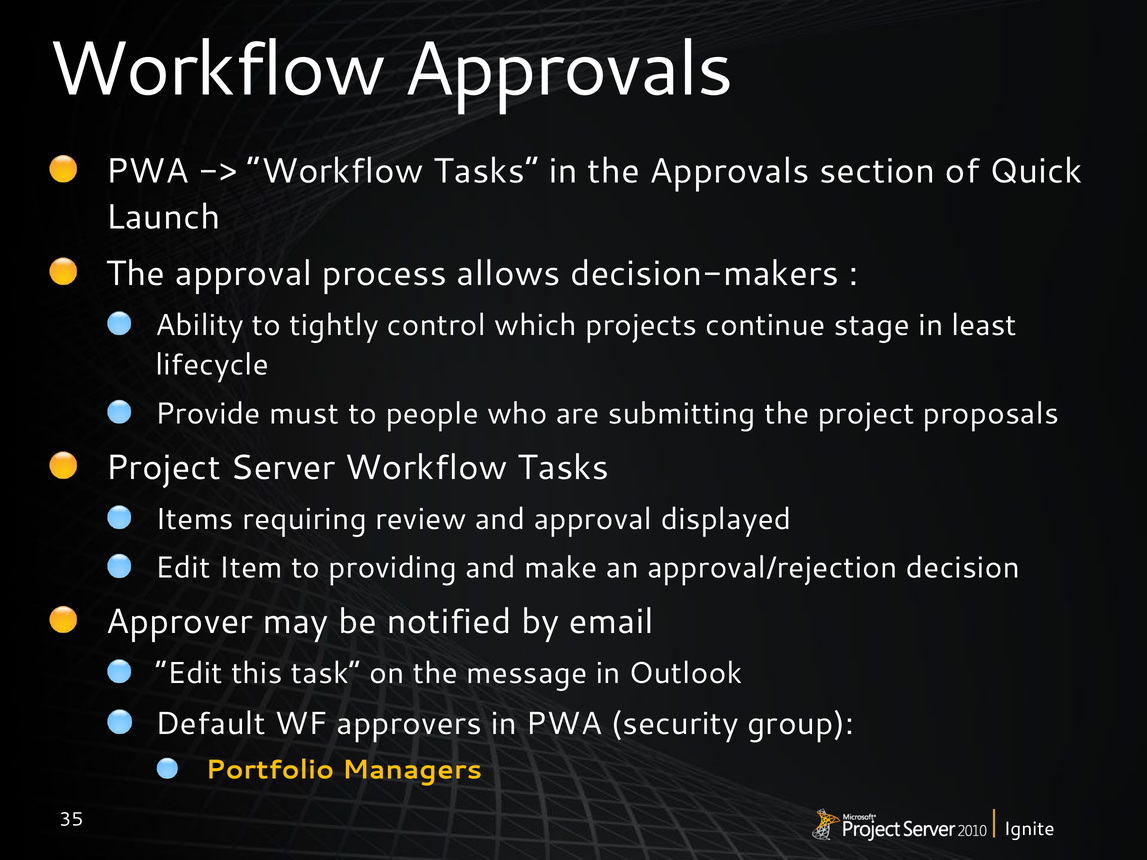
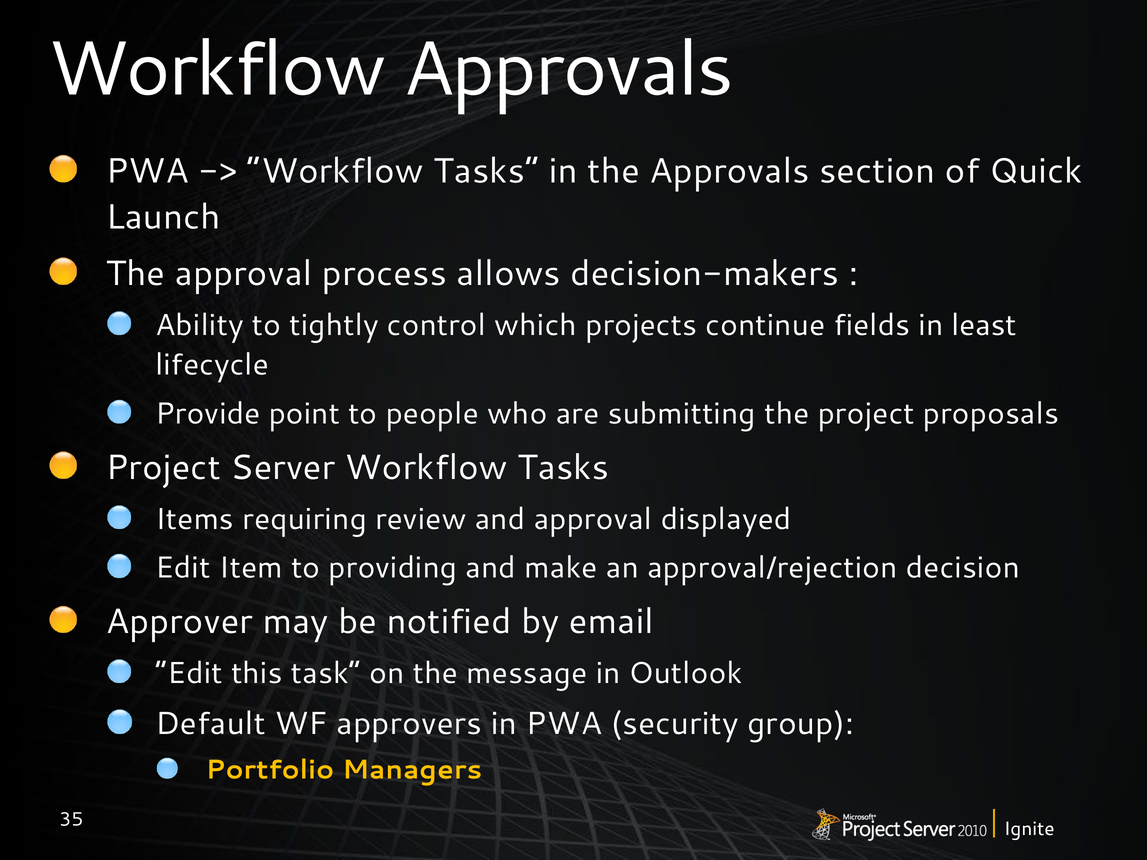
stage: stage -> fields (872, 325)
must: must -> point (304, 414)
